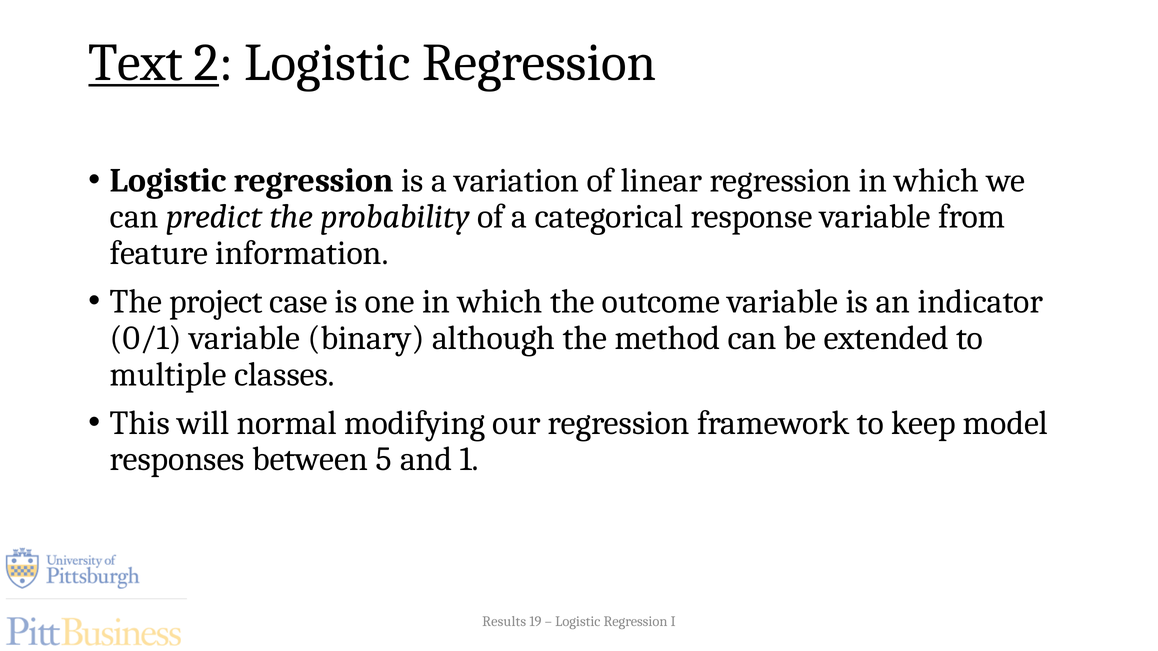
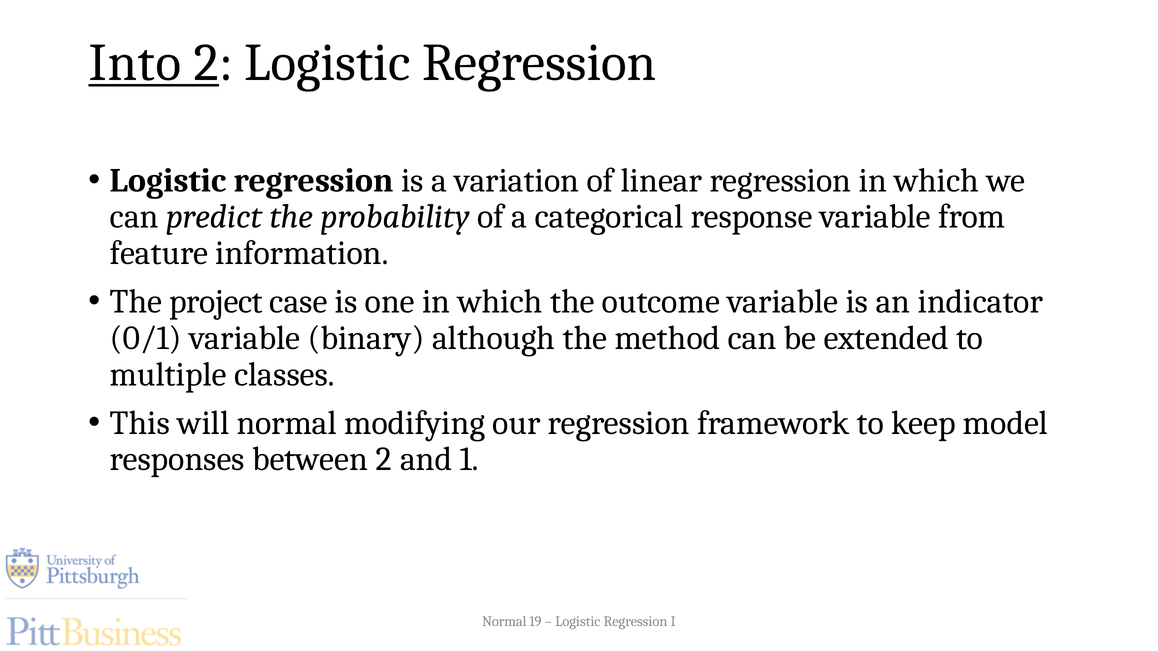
Text: Text -> Into (135, 63)
between 5: 5 -> 2 (384, 460)
Results: Results -> Normal (504, 622)
